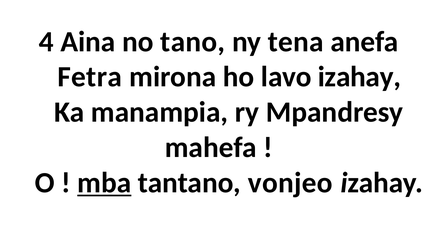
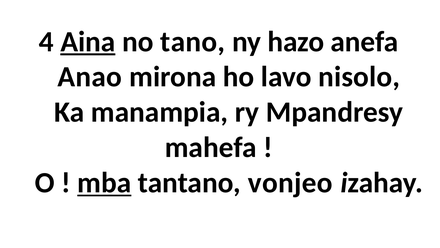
Aina underline: none -> present (88, 42)
tena: tena -> hazo (296, 42)
Fetra: Fetra -> Anao (90, 77)
lavo izahay: izahay -> nisolo (359, 77)
